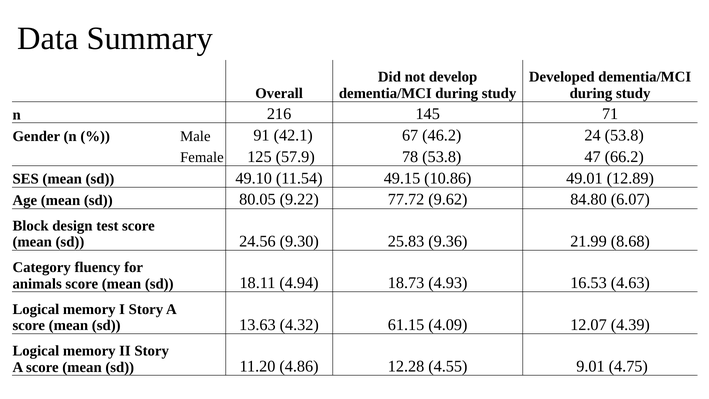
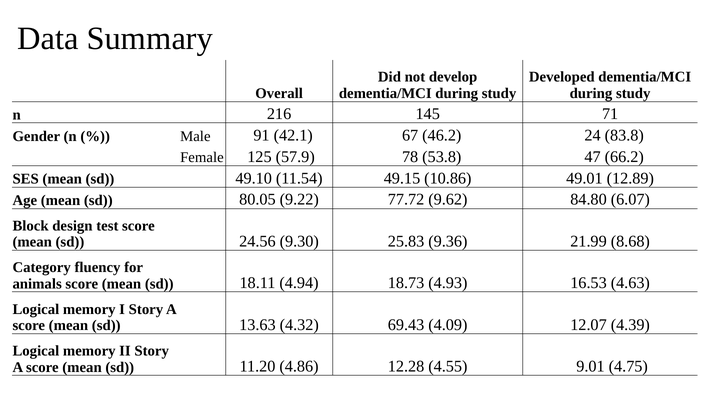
24 53.8: 53.8 -> 83.8 (624, 135)
61.15: 61.15 -> 69.43 (406, 325)
